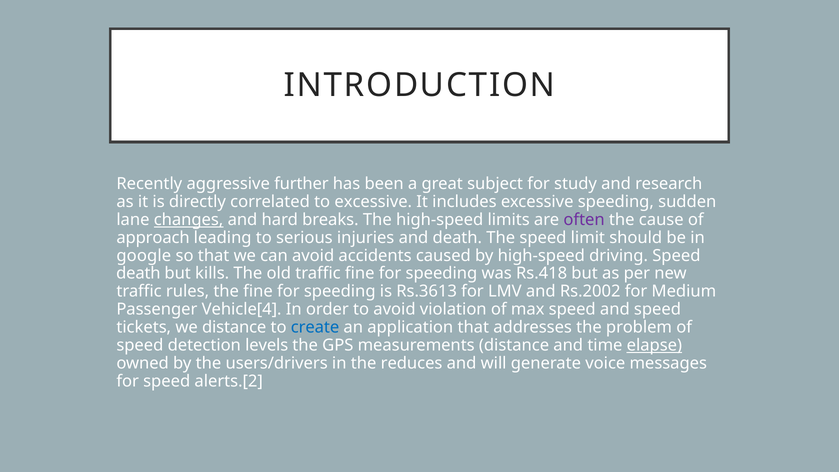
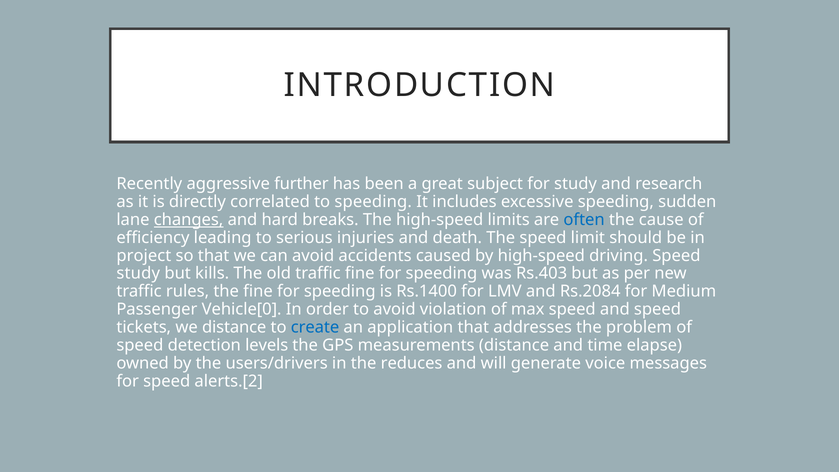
to excessive: excessive -> speeding (373, 202)
often colour: purple -> blue (584, 220)
approach: approach -> efficiency (153, 238)
google: google -> project (144, 256)
death: death -> study (138, 273)
Rs.418: Rs.418 -> Rs.403 (542, 273)
Rs.3613: Rs.3613 -> Rs.1400 (427, 291)
Rs.2002: Rs.2002 -> Rs.2084 (590, 291)
Vehicle[4: Vehicle[4 -> Vehicle[0 (242, 309)
elapse underline: present -> none (654, 345)
